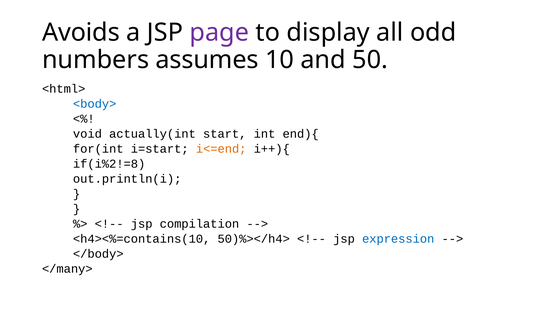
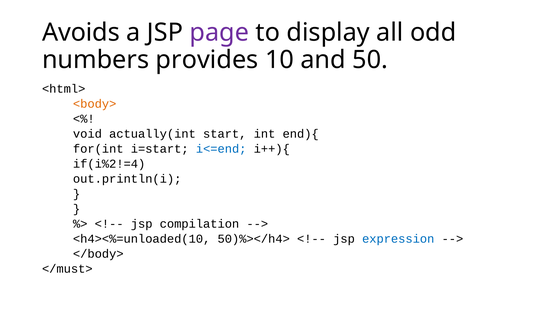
assumes: assumes -> provides (207, 60)
<body> colour: blue -> orange (95, 104)
i<=end colour: orange -> blue (221, 149)
if(i%2!=8: if(i%2!=8 -> if(i%2!=4 (109, 164)
<h4><%=contains(10: <h4><%=contains(10 -> <h4><%=unloaded(10 (142, 239)
</many>: </many> -> </must> (67, 269)
